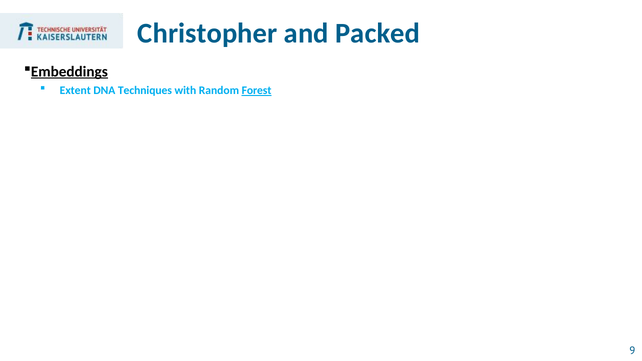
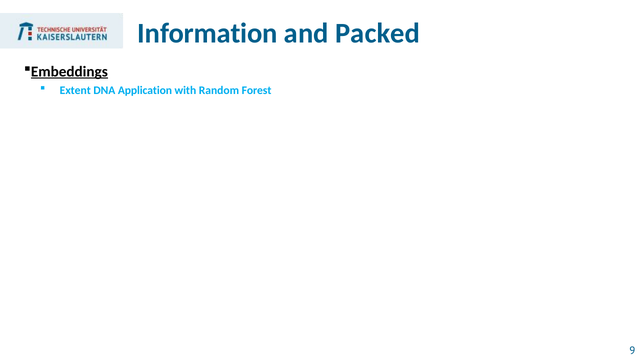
Christopher: Christopher -> Information (208, 33)
Techniques: Techniques -> Application (145, 91)
Forest underline: present -> none (257, 91)
